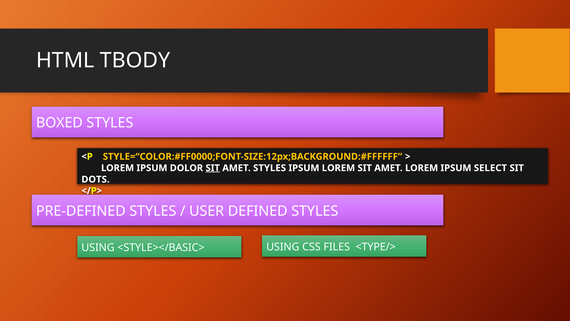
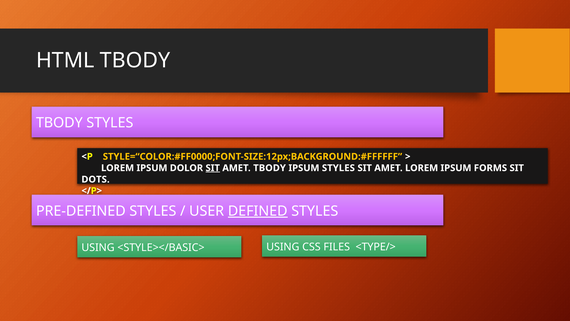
BOXED: BOXED -> TBODY (59, 123)
AMET STYLES: STYLES -> TBODY (270, 168)
IPSUM LOREM: LOREM -> STYLES (338, 168)
SELECT: SELECT -> FORMS (490, 168)
DEFINED underline: none -> present (258, 211)
